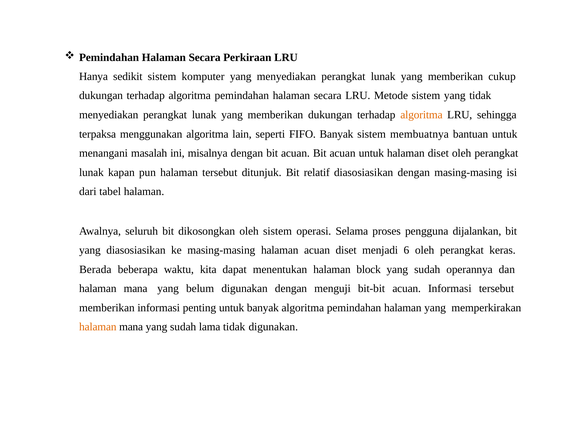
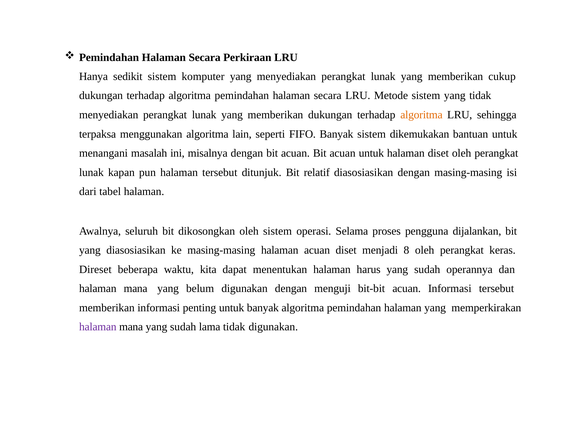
membuatnya: membuatnya -> dikemukakan (420, 134)
6: 6 -> 8 (406, 250)
Berada: Berada -> Direset (95, 269)
block: block -> harus (369, 269)
halaman colour: orange -> purple (98, 327)
